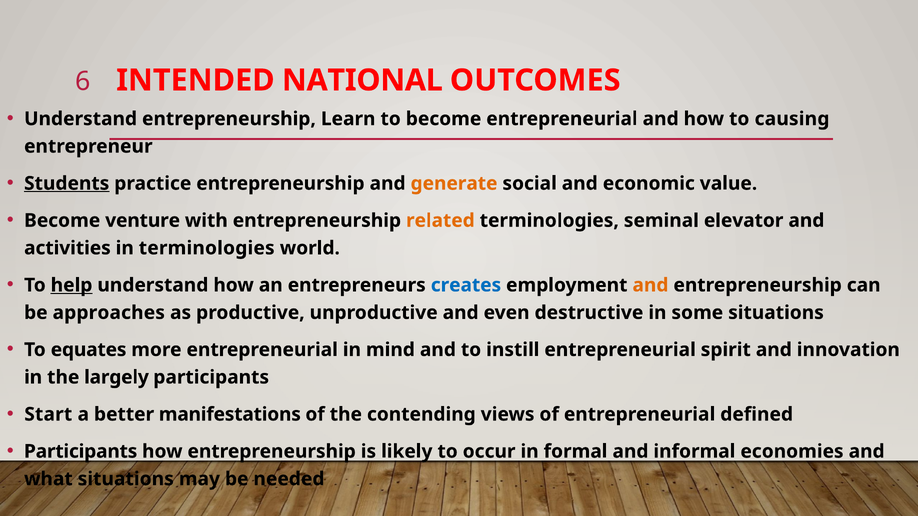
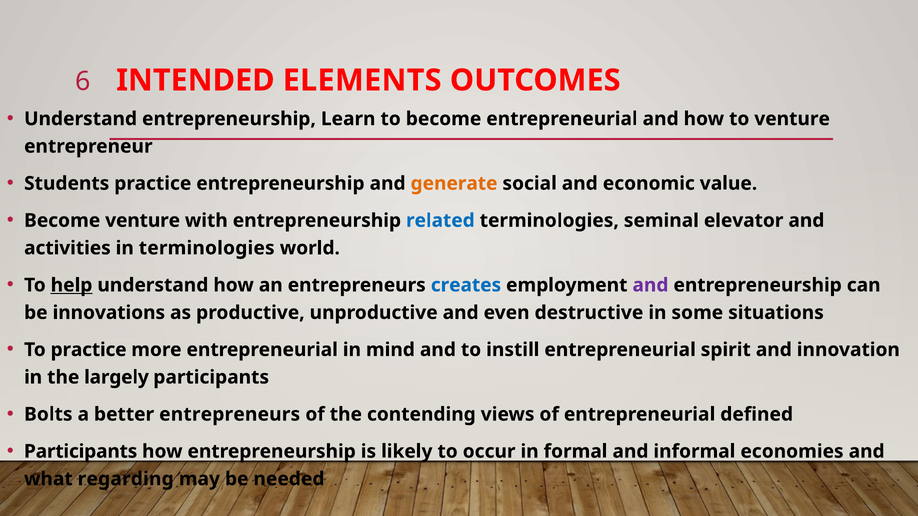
NATIONAL: NATIONAL -> ELEMENTS (362, 80)
to causing: causing -> venture (792, 119)
Students underline: present -> none (67, 184)
related colour: orange -> blue (440, 221)
and colour: orange -> purple (650, 285)
approaches: approaches -> innovations (109, 313)
To equates: equates -> practice (89, 350)
Start: Start -> Bolts (48, 415)
better manifestations: manifestations -> entrepreneurs (230, 415)
what situations: situations -> regarding (126, 479)
